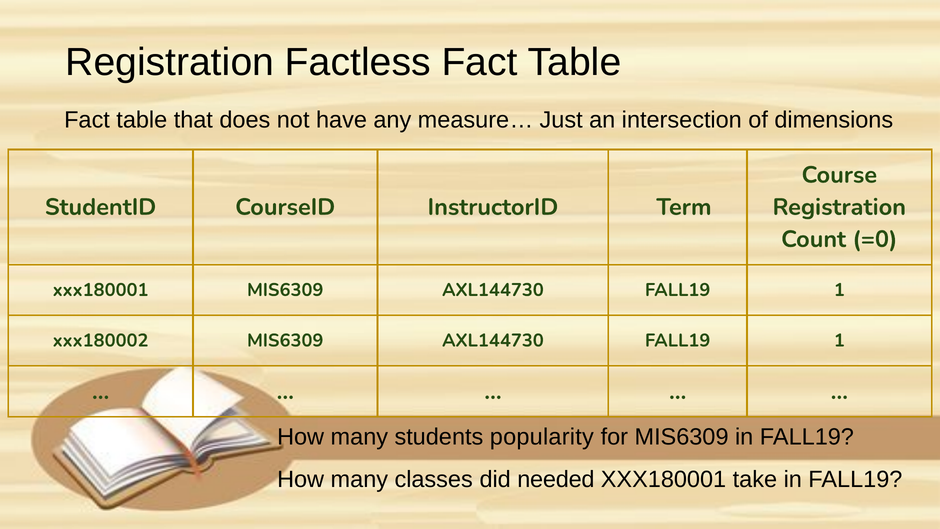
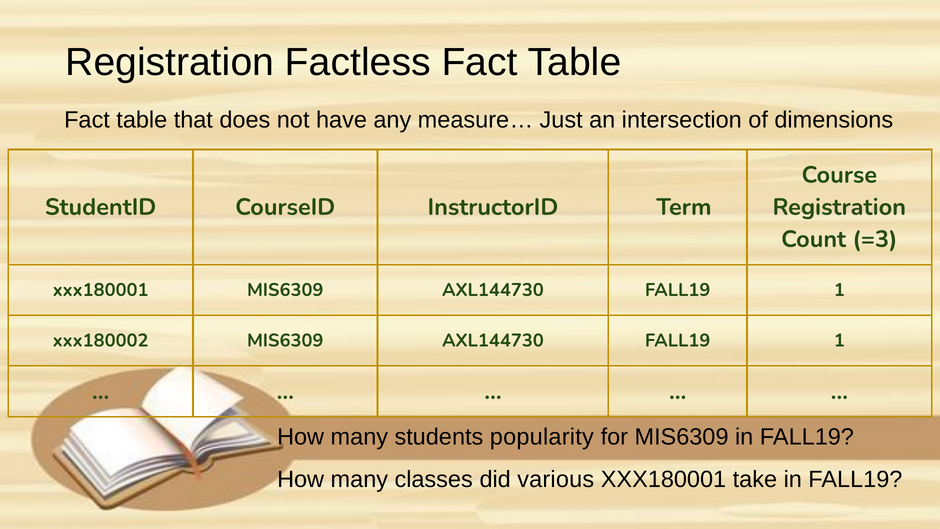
=0: =0 -> =3 (875, 239)
needed: needed -> various (556, 479)
